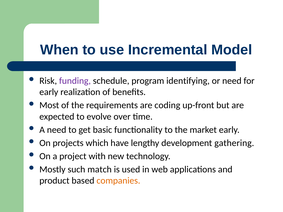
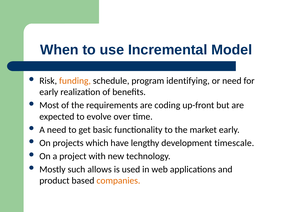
funding colour: purple -> orange (75, 81)
gathering: gathering -> timescale (234, 143)
match: match -> allows (100, 170)
